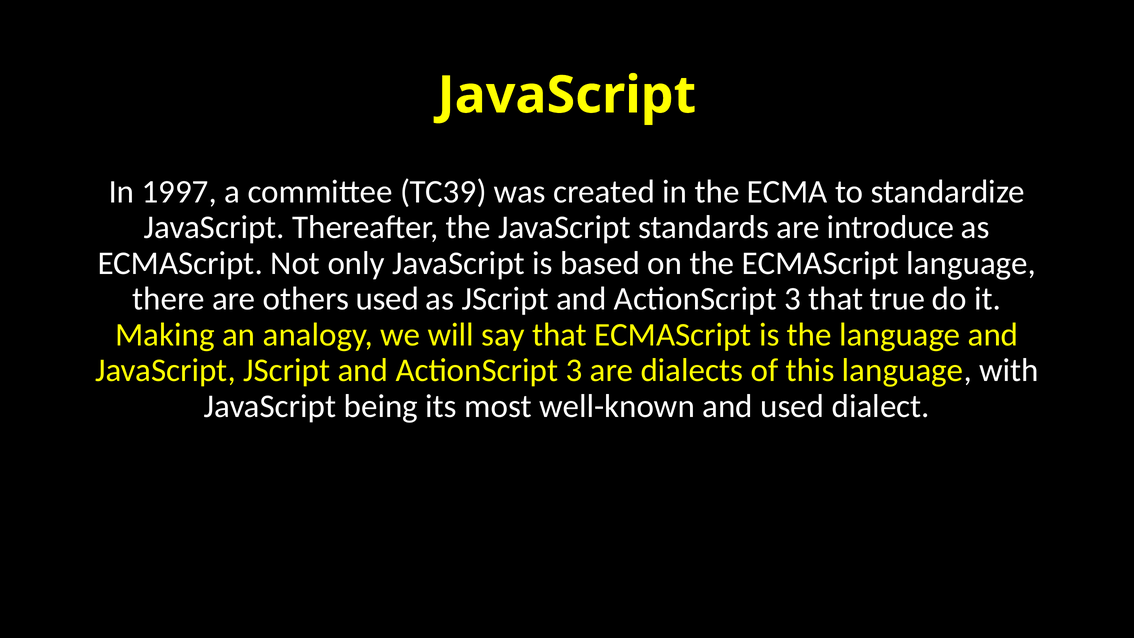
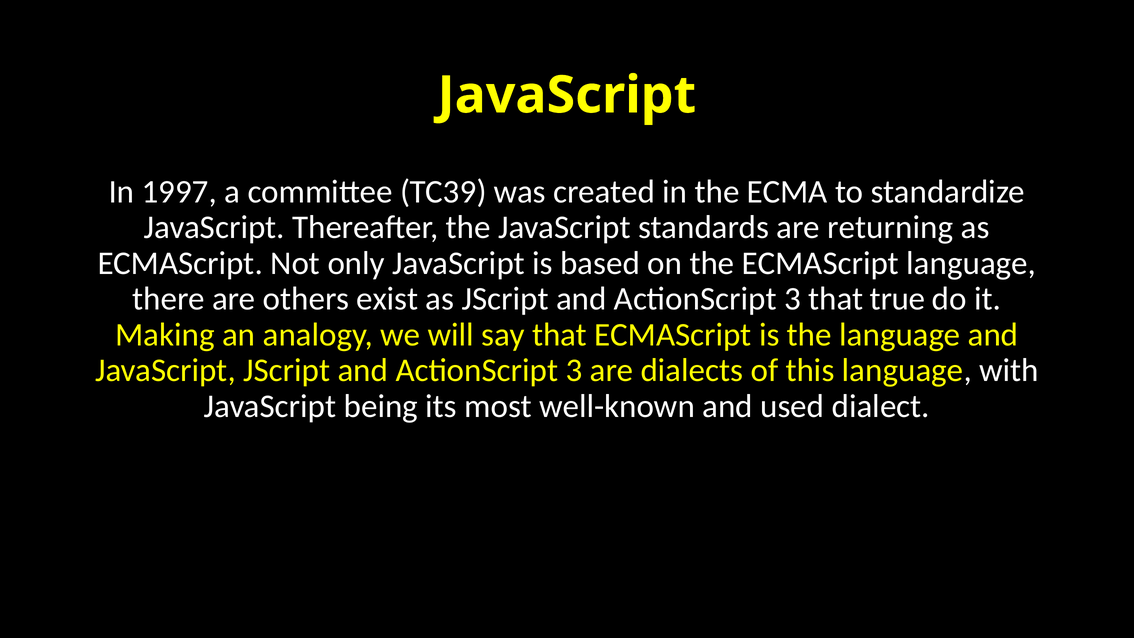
introduce: introduce -> returning (890, 227)
others used: used -> exist (387, 299)
